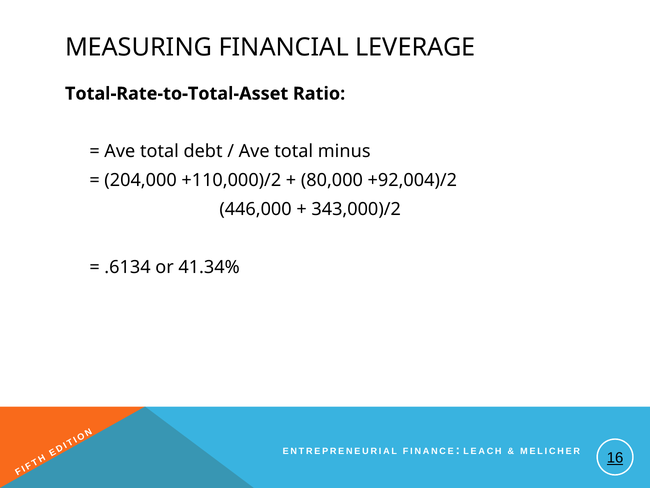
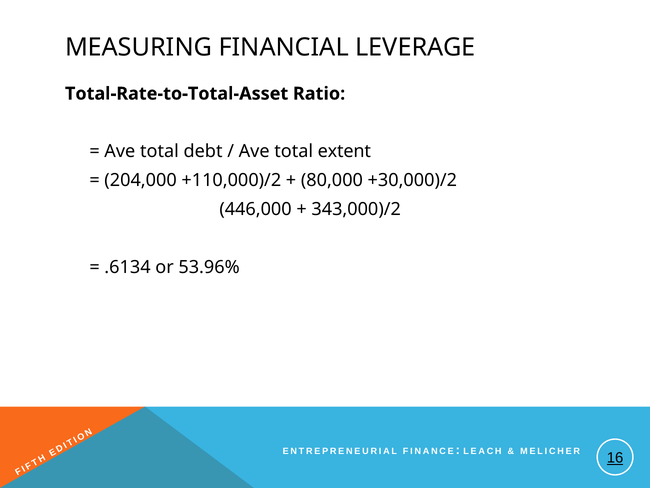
minus: minus -> extent (344, 151)
+92,004)/2: +92,004)/2 -> +30,000)/2 (412, 180)
41.34%: 41.34% -> 53.96% (209, 267)
